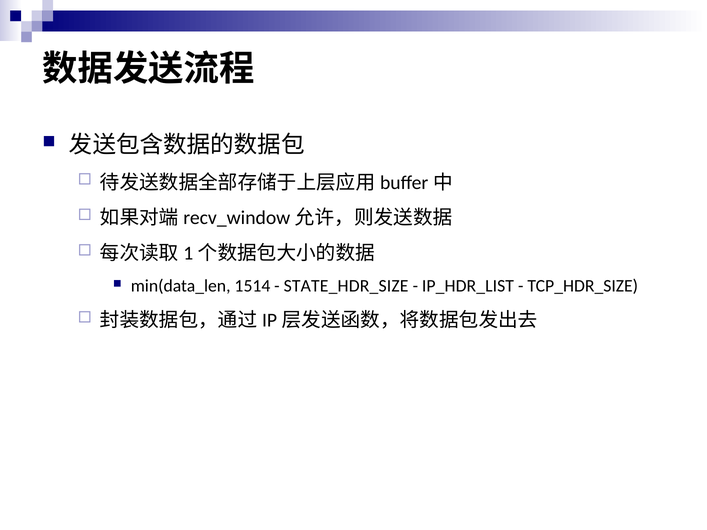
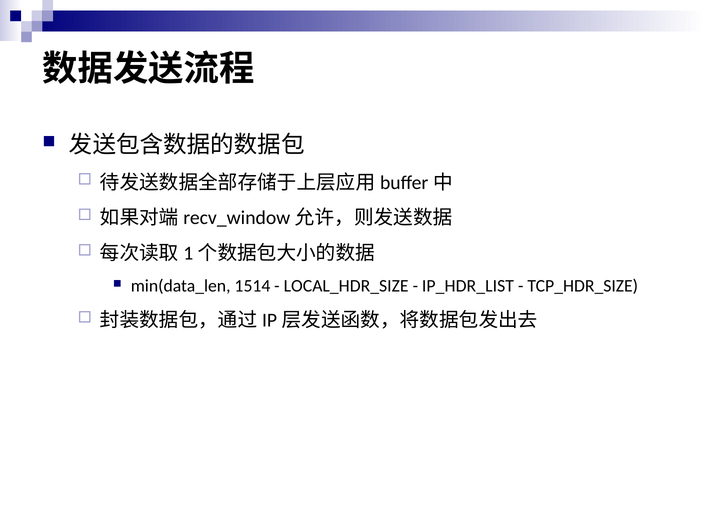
STATE_HDR_SIZE: STATE_HDR_SIZE -> LOCAL_HDR_SIZE (346, 286)
